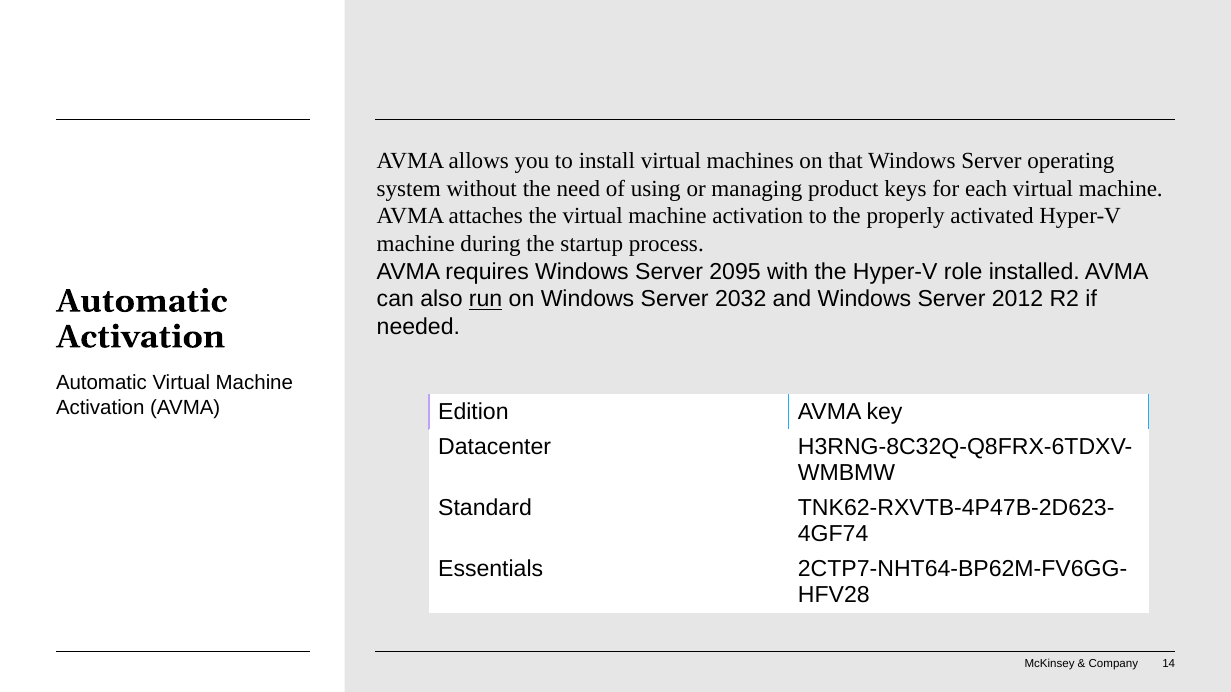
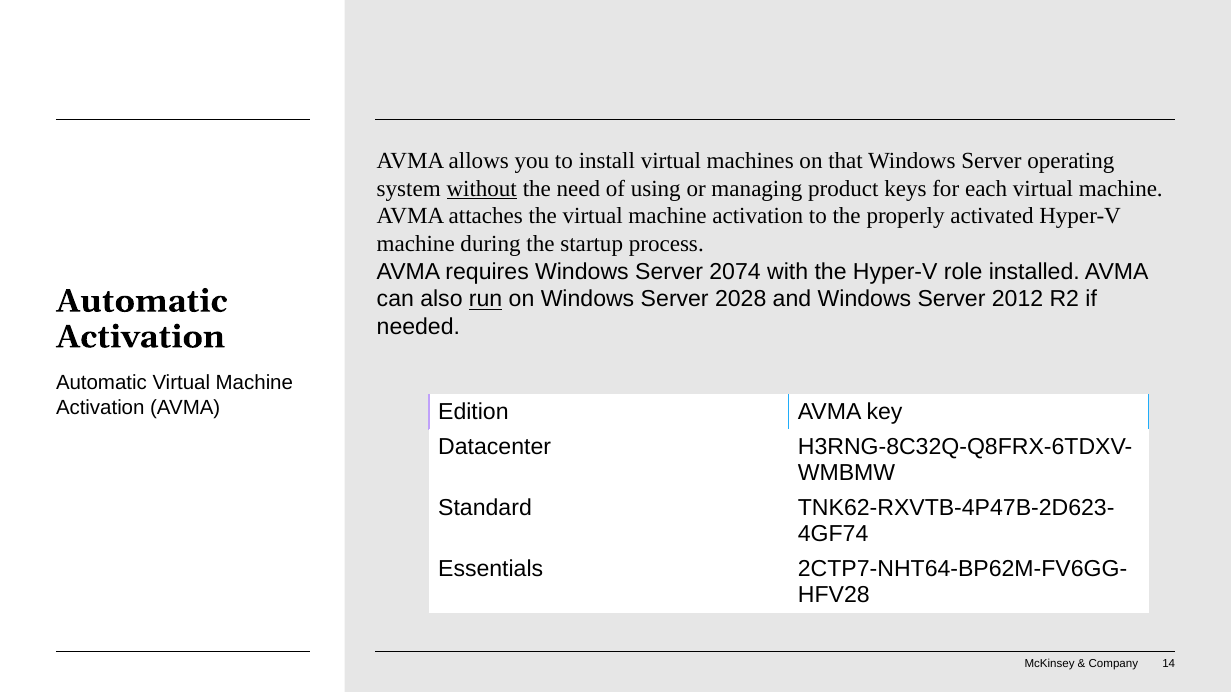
without underline: none -> present (482, 189)
2095: 2095 -> 2074 (735, 272)
2032: 2032 -> 2028 (741, 300)
